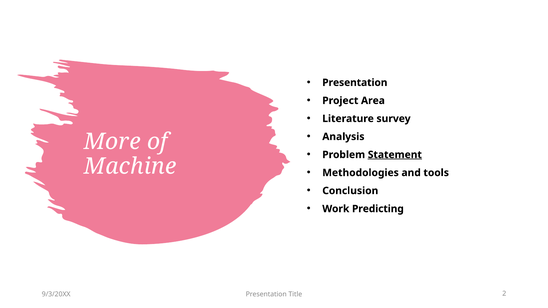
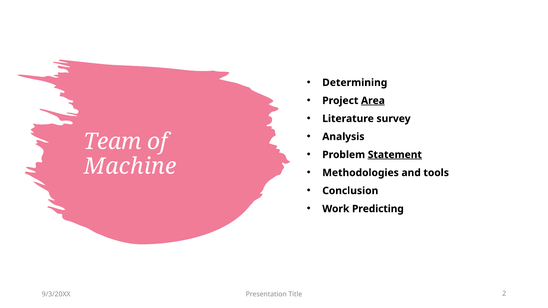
Presentation: Presentation -> Determining (355, 83)
Area underline: none -> present (373, 101)
More: More -> Team (112, 142)
